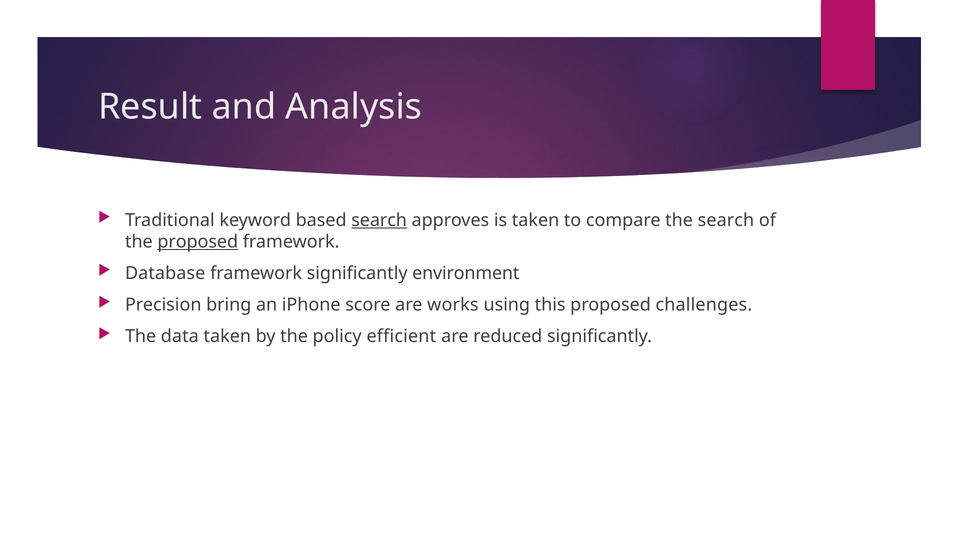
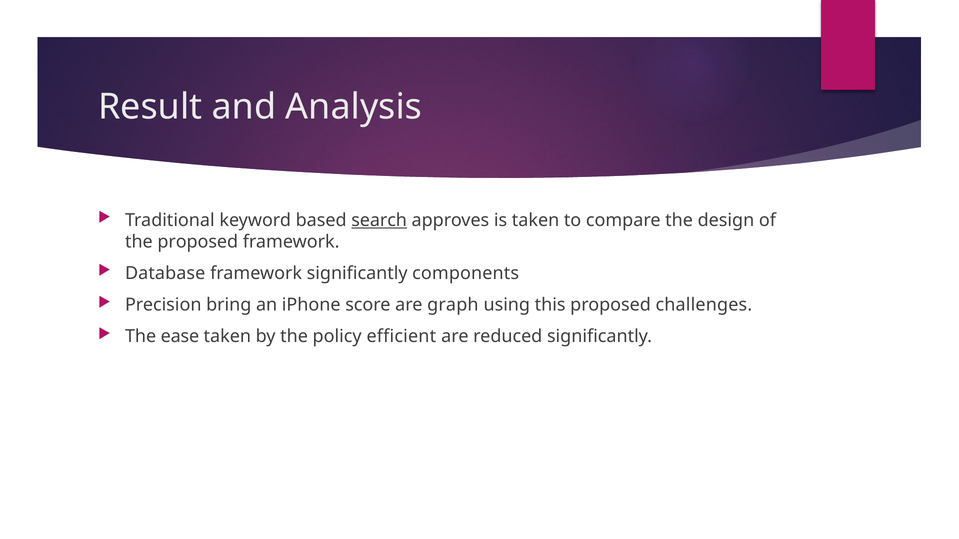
the search: search -> design (726, 220)
proposed underline: present -> none (198, 242)
environment: environment -> components (466, 274)
works: works -> graph (453, 305)
data: data -> ease (180, 337)
